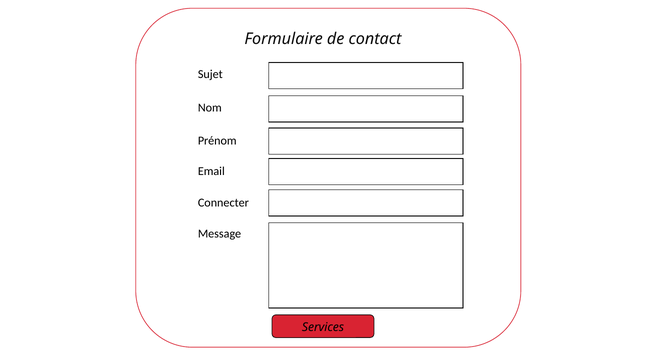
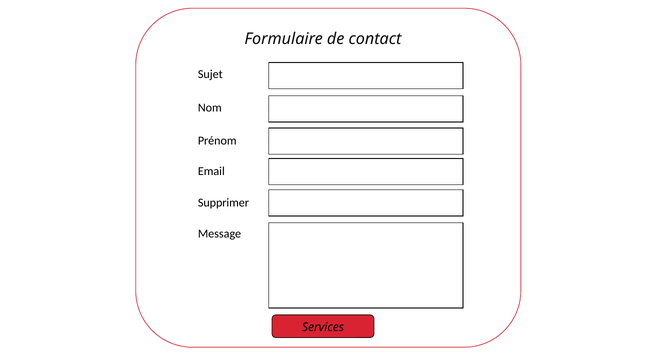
Connecter: Connecter -> Supprimer (223, 203)
